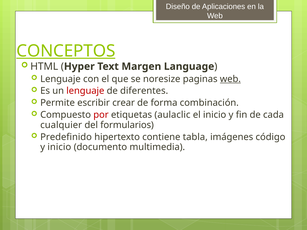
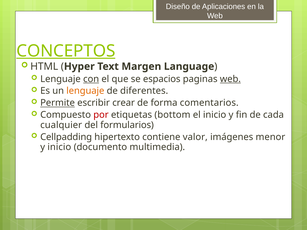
con underline: none -> present (91, 79)
noresize: noresize -> espacios (162, 79)
lenguaje colour: red -> orange (85, 91)
Permite underline: none -> present (58, 103)
combinación: combinación -> comentarios (209, 103)
aulaclic: aulaclic -> bottom (172, 115)
Predefinido: Predefinido -> Cellpadding (66, 137)
tabla: tabla -> valor (195, 137)
código: código -> menor (270, 137)
